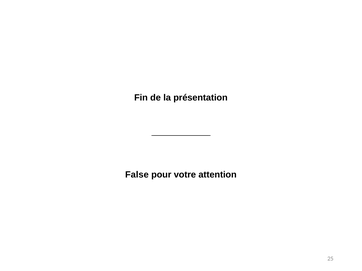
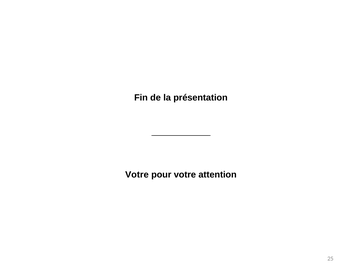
False: False -> Votre (137, 175)
